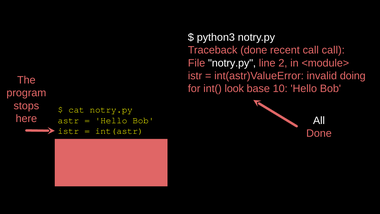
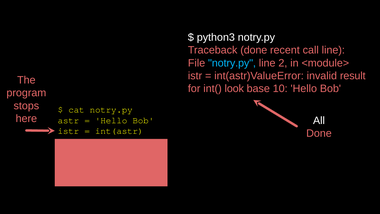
call call: call -> line (333, 50)
notry.py colour: white -> light blue (232, 63)
doing: doing -> result (353, 76)
